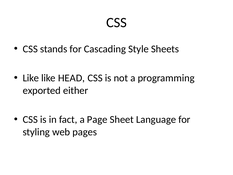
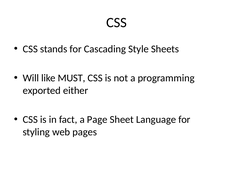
Like: Like -> Will (31, 78)
HEAD: HEAD -> MUST (72, 78)
